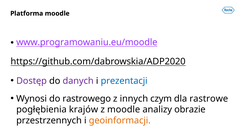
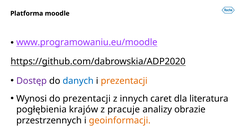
danych colour: purple -> blue (78, 81)
prezentacji colour: blue -> orange (124, 81)
do rastrowego: rastrowego -> prezentacji (87, 98)
czym: czym -> caret (161, 98)
rastrowe: rastrowe -> literatura (209, 98)
z moodle: moodle -> pracuje (124, 109)
